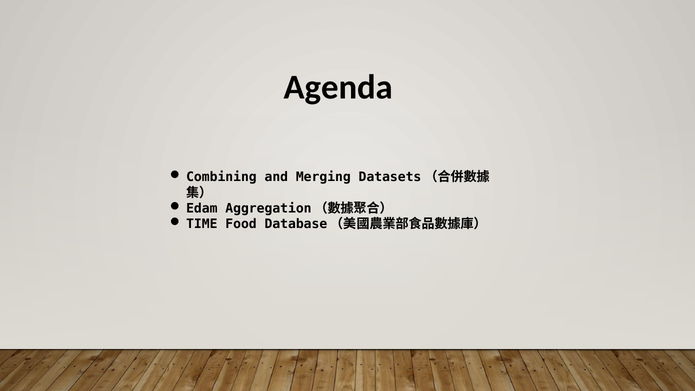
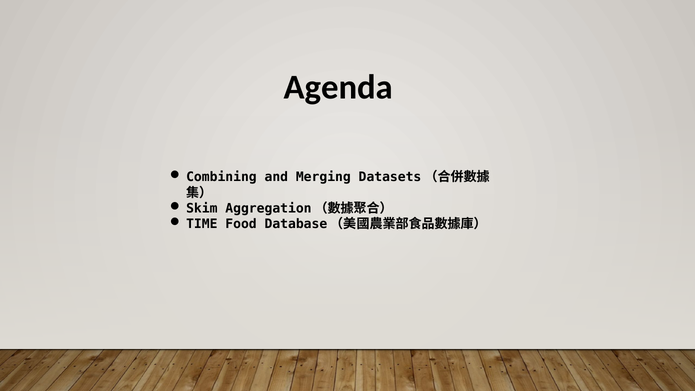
Edam: Edam -> Skim (202, 208)
